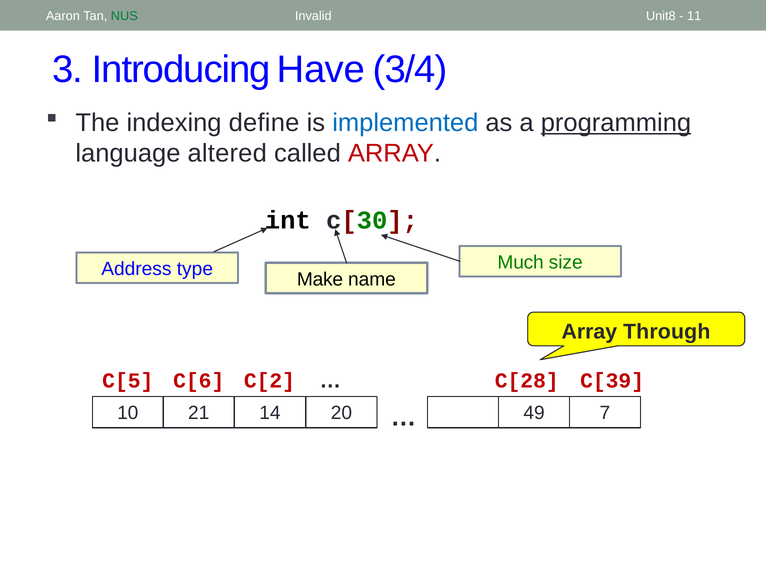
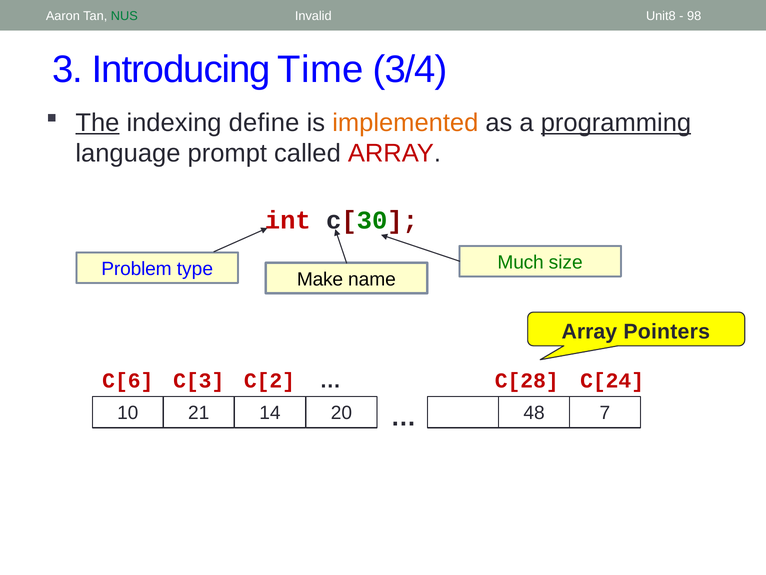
11: 11 -> 98 (694, 16)
Have: Have -> Time (320, 70)
The underline: none -> present (97, 123)
implemented colour: blue -> orange (405, 123)
altered: altered -> prompt (227, 153)
int colour: black -> red (288, 220)
Address: Address -> Problem (137, 269)
Through: Through -> Pointers (667, 332)
C[5: C[5 -> C[6 (128, 380)
C[6: C[6 -> C[3 (199, 380)
C[39: C[39 -> C[24 (612, 380)
49: 49 -> 48 (534, 413)
